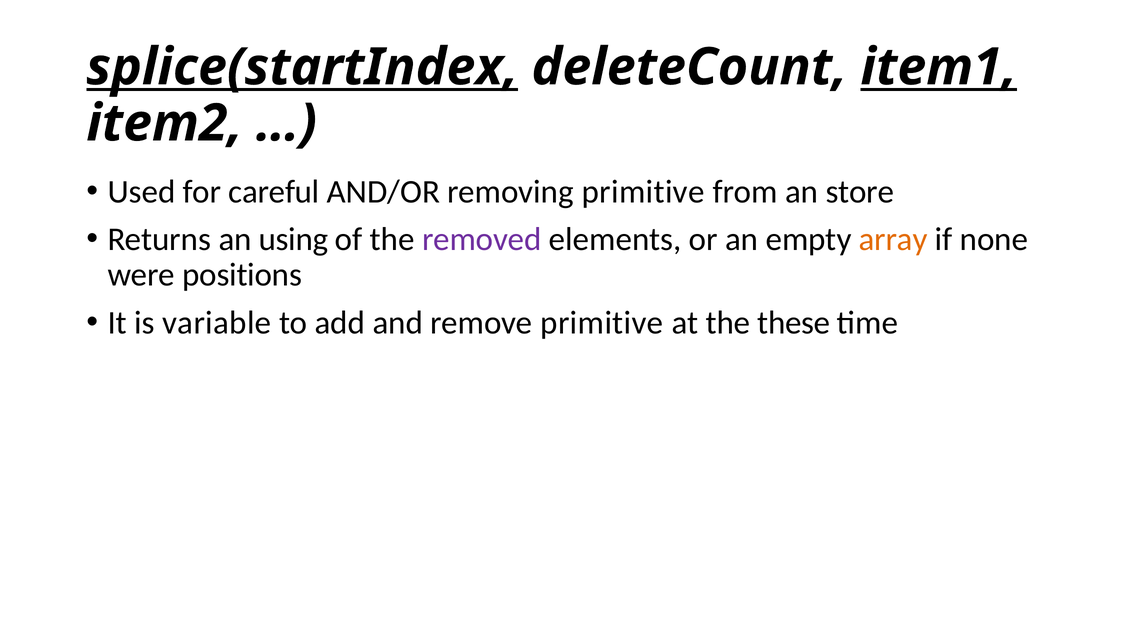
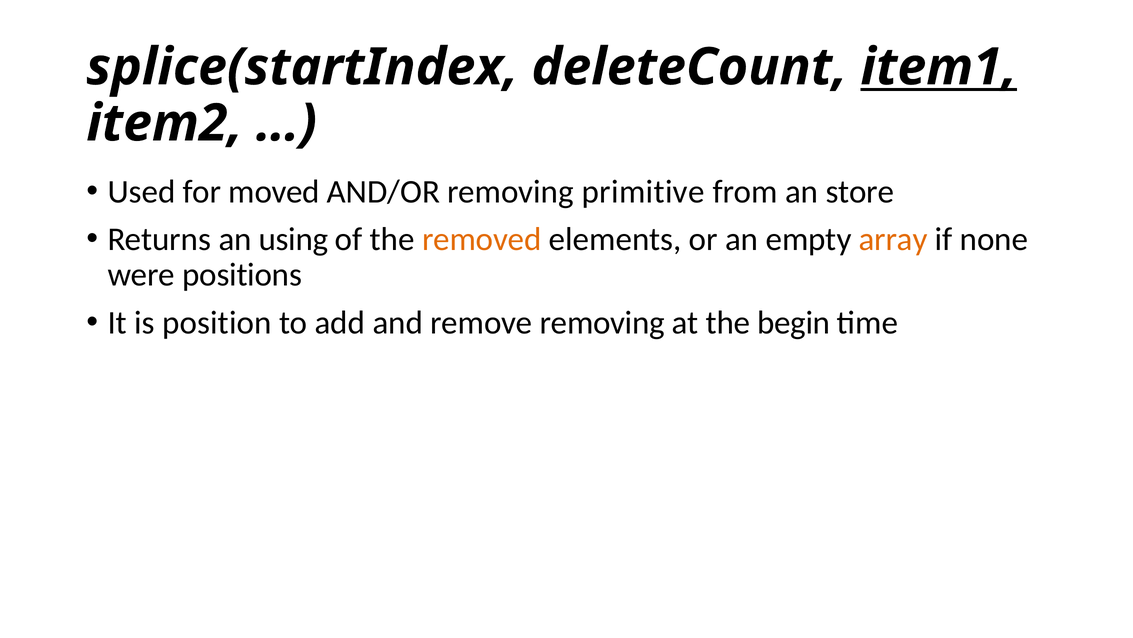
splice(startIndex underline: present -> none (302, 67)
careful: careful -> moved (274, 192)
removed colour: purple -> orange (482, 239)
variable: variable -> position (217, 322)
remove primitive: primitive -> removing (602, 322)
these: these -> begin (794, 322)
